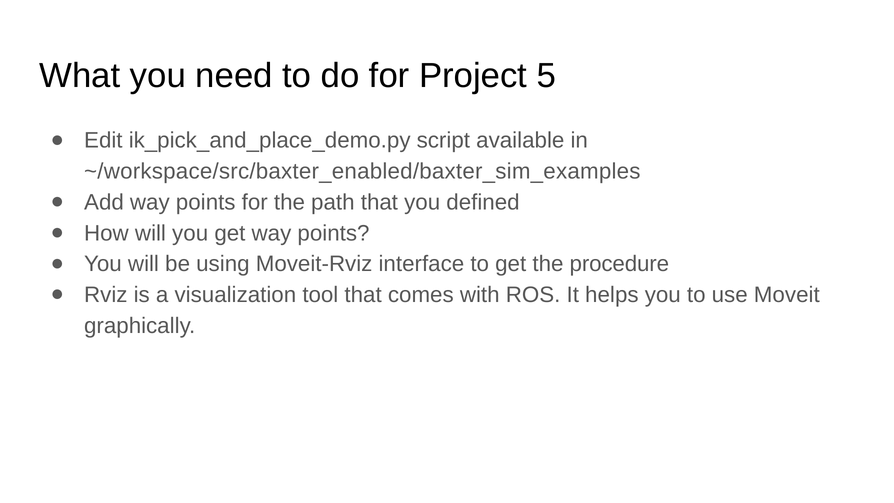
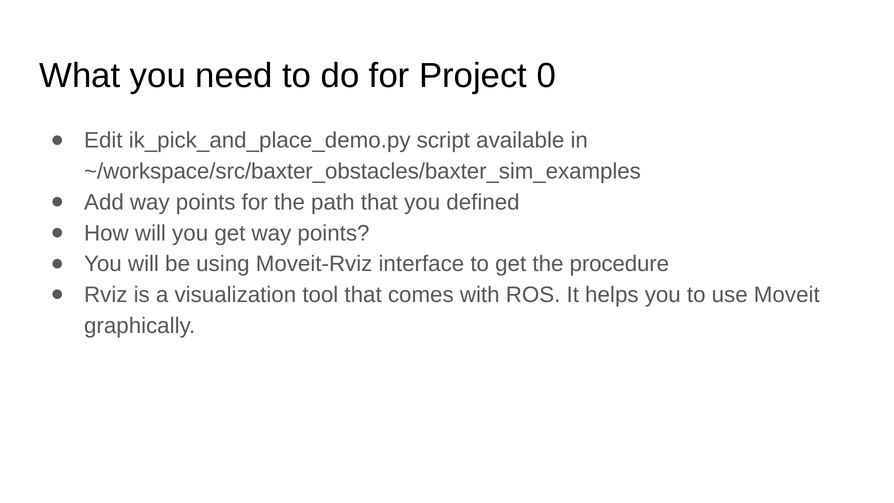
5: 5 -> 0 (546, 76)
~/workspace/src/baxter_enabled/baxter_sim_examples: ~/workspace/src/baxter_enabled/baxter_sim_examples -> ~/workspace/src/baxter_obstacles/baxter_sim_examples (362, 171)
